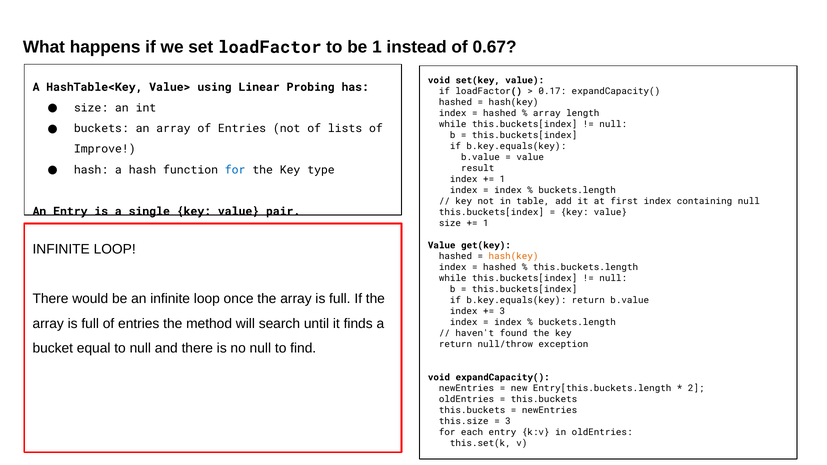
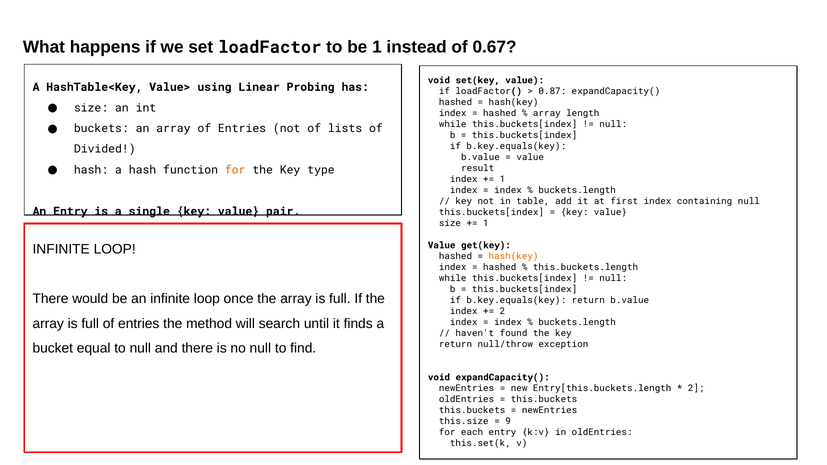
0.17: 0.17 -> 0.87 (552, 91)
Improve: Improve -> Divided (105, 149)
for colour: blue -> orange (235, 170)
3: 3 -> 2 (502, 311)
3: 3 -> 9 (508, 421)
